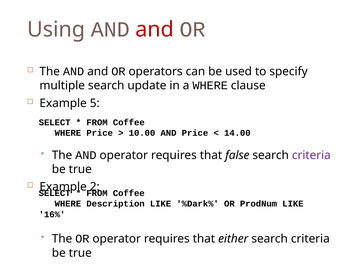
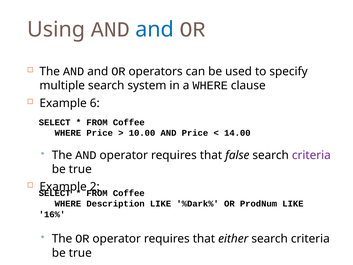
and colour: red -> blue (155, 29)
update: update -> system (147, 86)
5: 5 -> 6 (95, 103)
